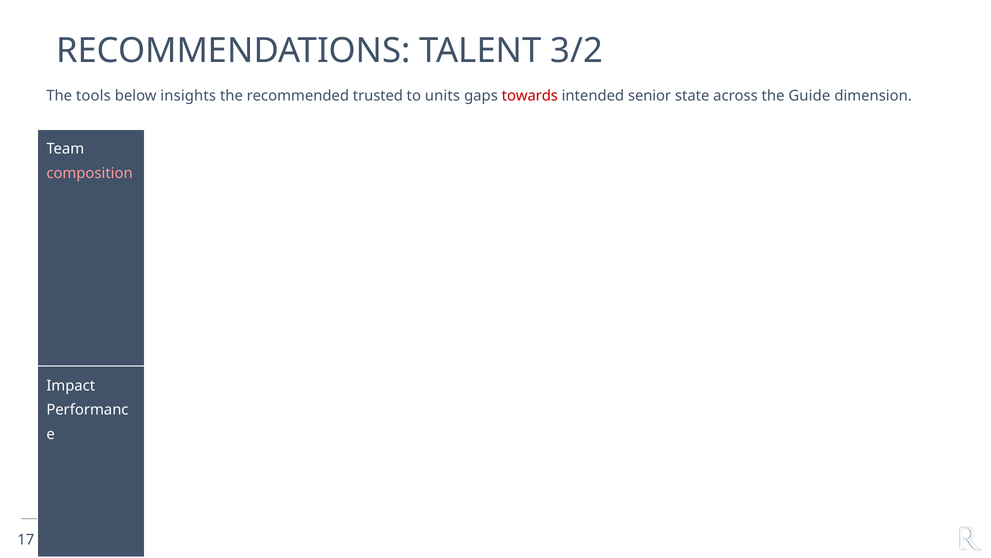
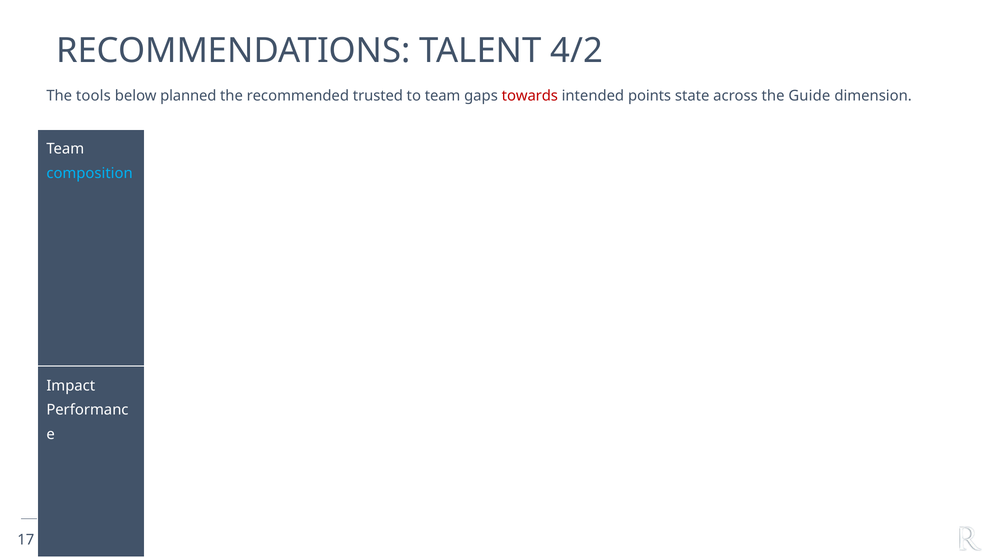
3/2: 3/2 -> 4/2 (577, 50)
insights: insights -> planned (188, 96)
to units: units -> team (443, 96)
senior: senior -> points (650, 96)
composition colour: pink -> light blue (90, 173)
